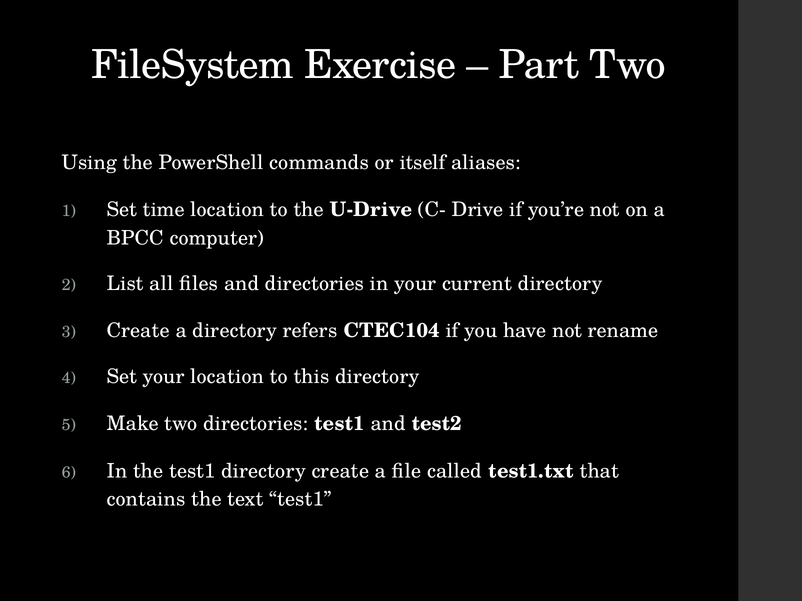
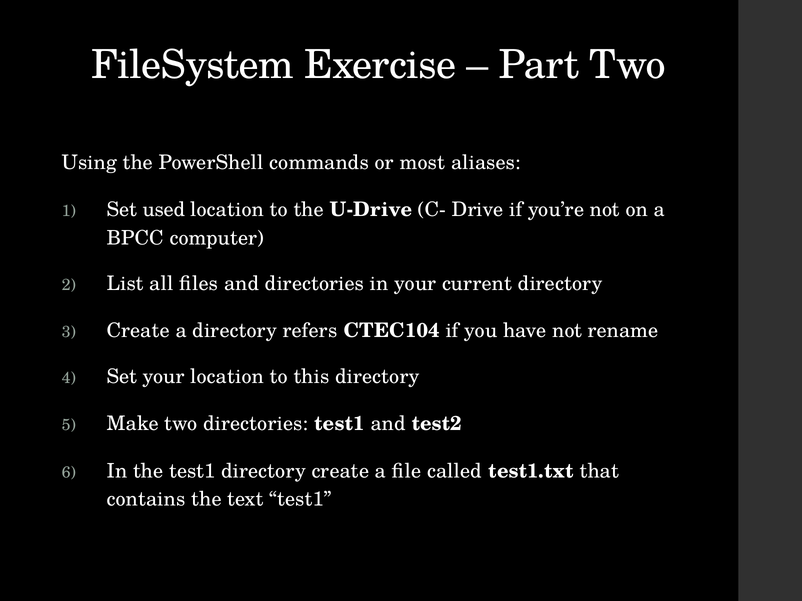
itself: itself -> most (422, 163)
time: time -> used (164, 210)
